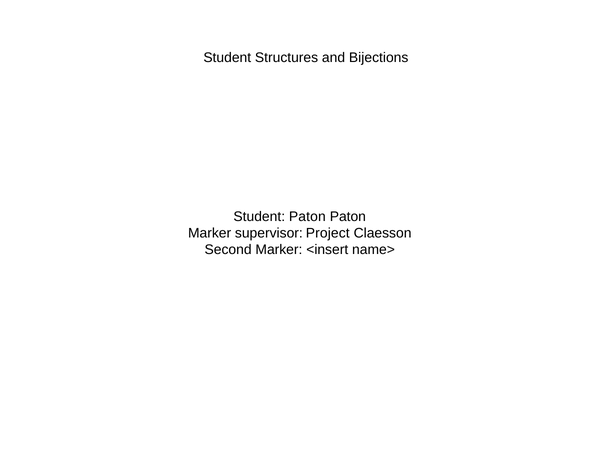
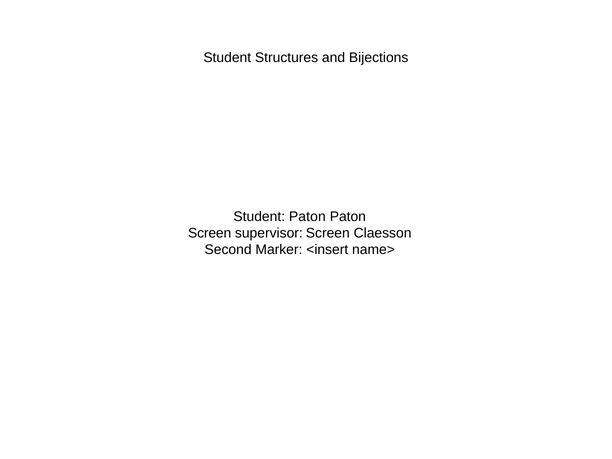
Marker: Marker -> Screen (210, 233)
supervisor Project: Project -> Screen (328, 233)
